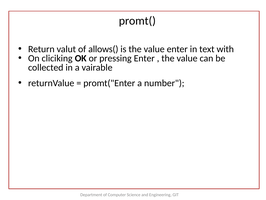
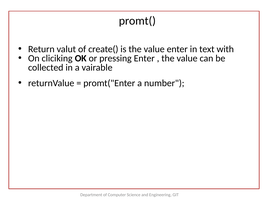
allows(: allows( -> create( (103, 49)
